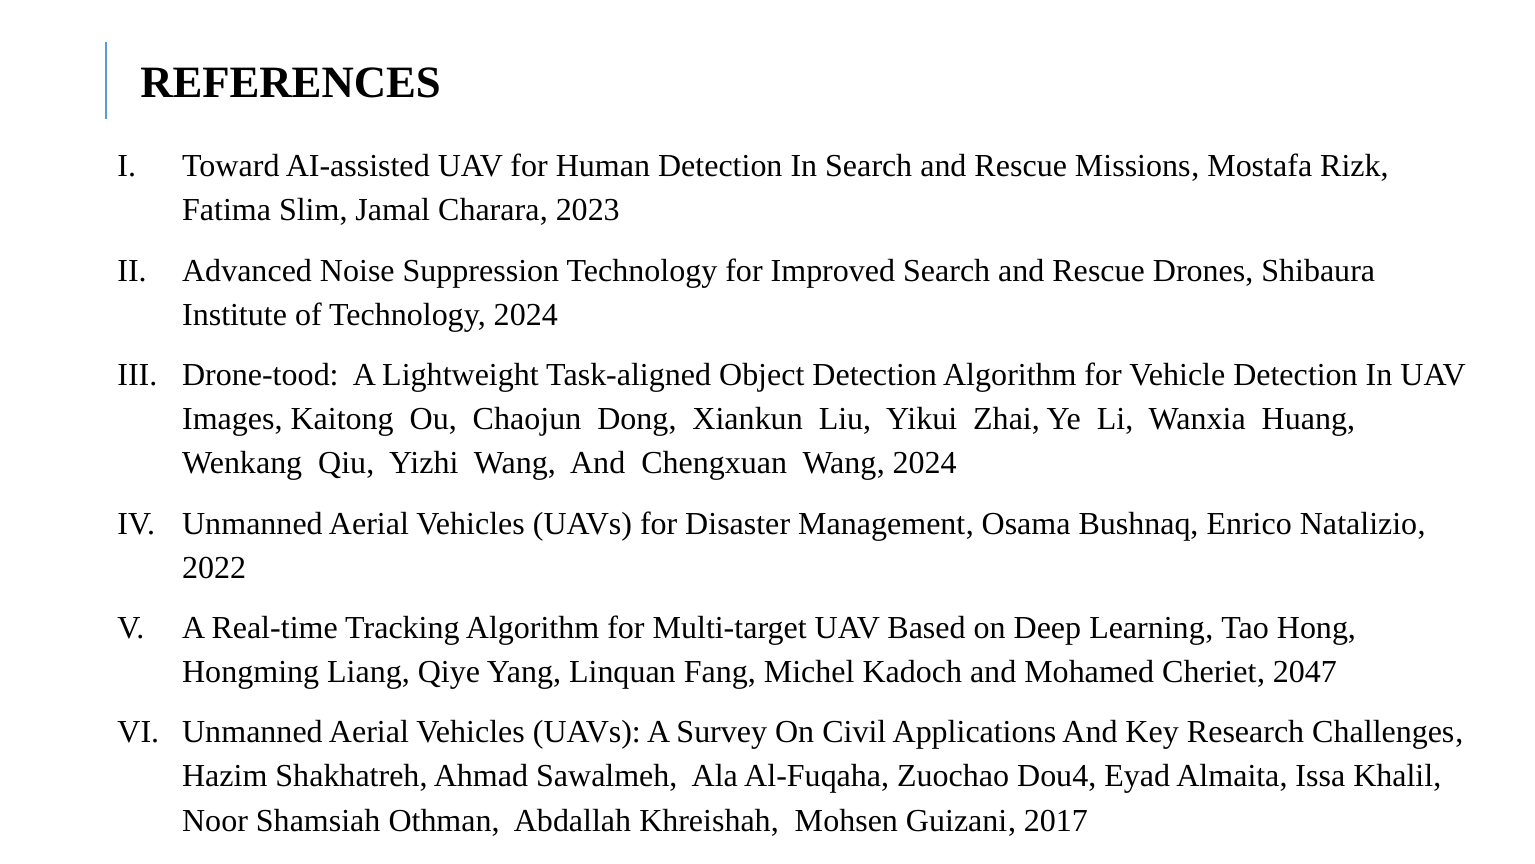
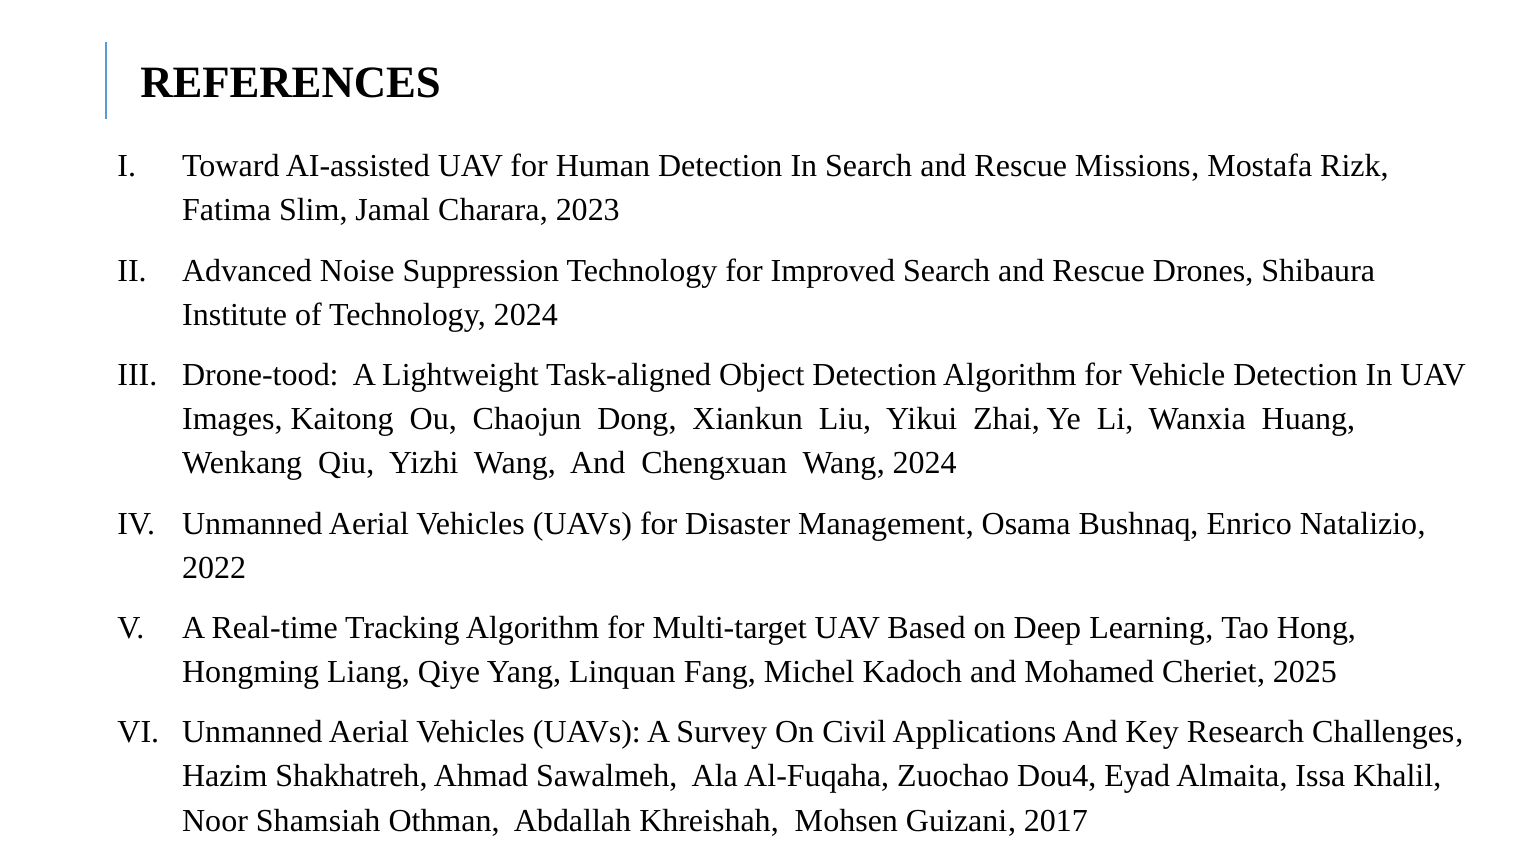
2047: 2047 -> 2025 (1305, 672)
